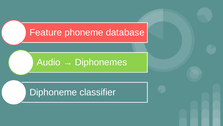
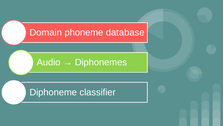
Feature: Feature -> Domain (46, 32)
